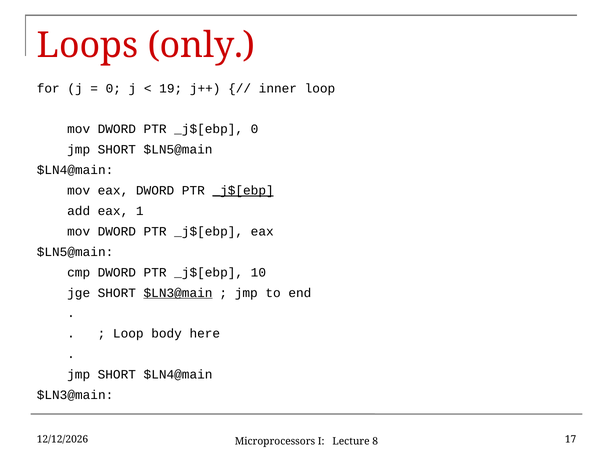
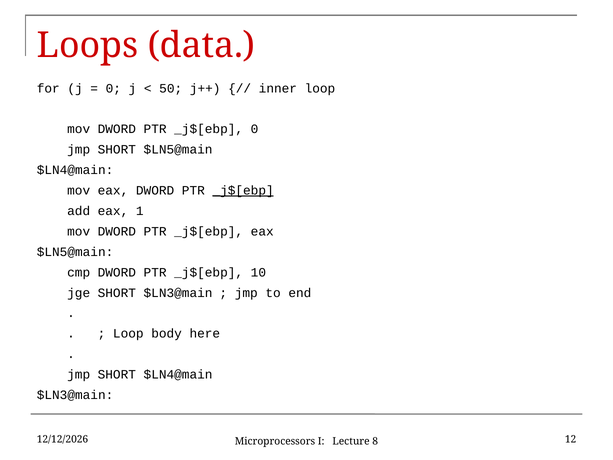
only: only -> data (201, 46)
19: 19 -> 50 (171, 88)
$LN3@main underline: present -> none (178, 293)
17: 17 -> 12 (571, 439)
